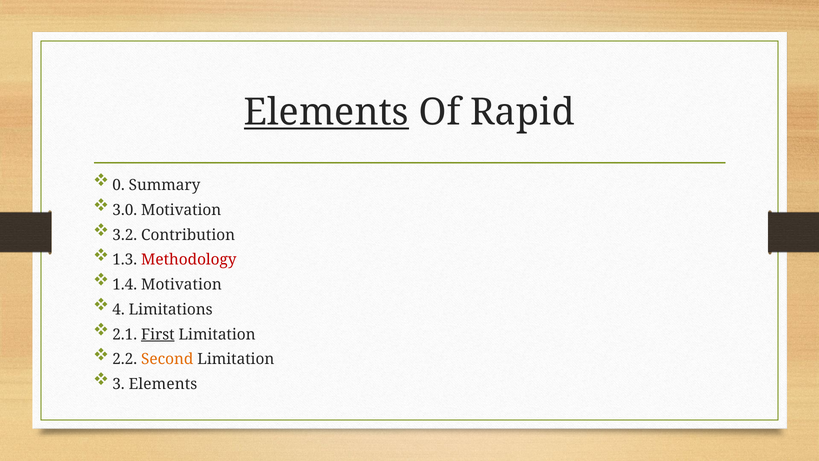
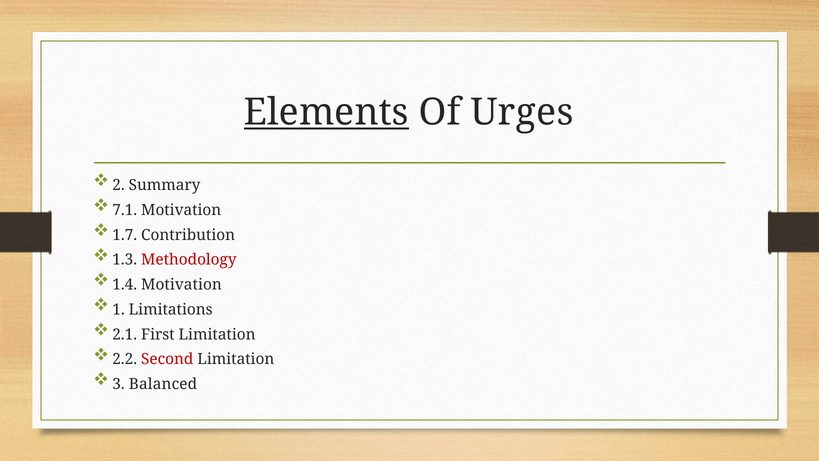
Rapid: Rapid -> Urges (522, 112)
0: 0 -> 2 (119, 185)
3.0: 3.0 -> 7.1 (125, 210)
3.2: 3.2 -> 1.7 (125, 235)
4: 4 -> 1 (119, 309)
First underline: present -> none (158, 334)
Second colour: orange -> red (167, 359)
3 Elements: Elements -> Balanced (163, 384)
